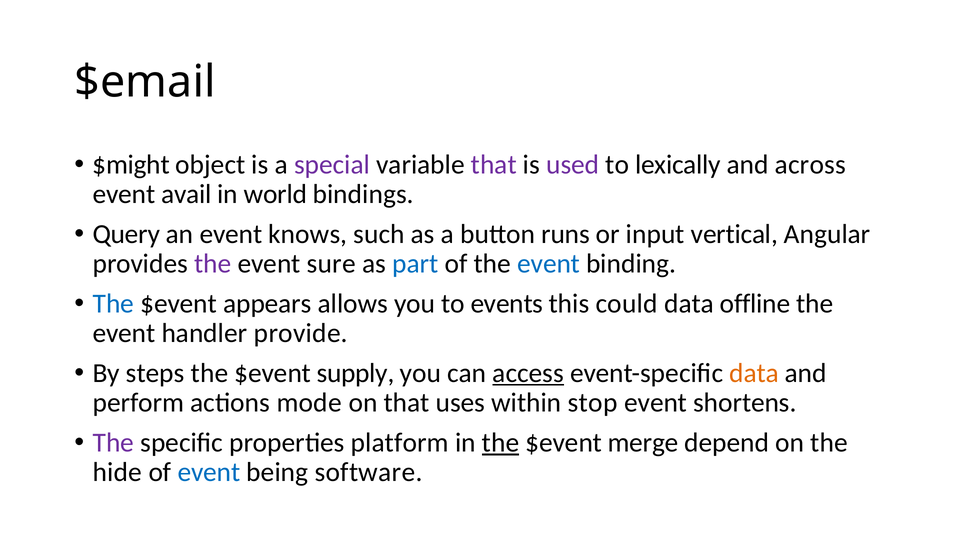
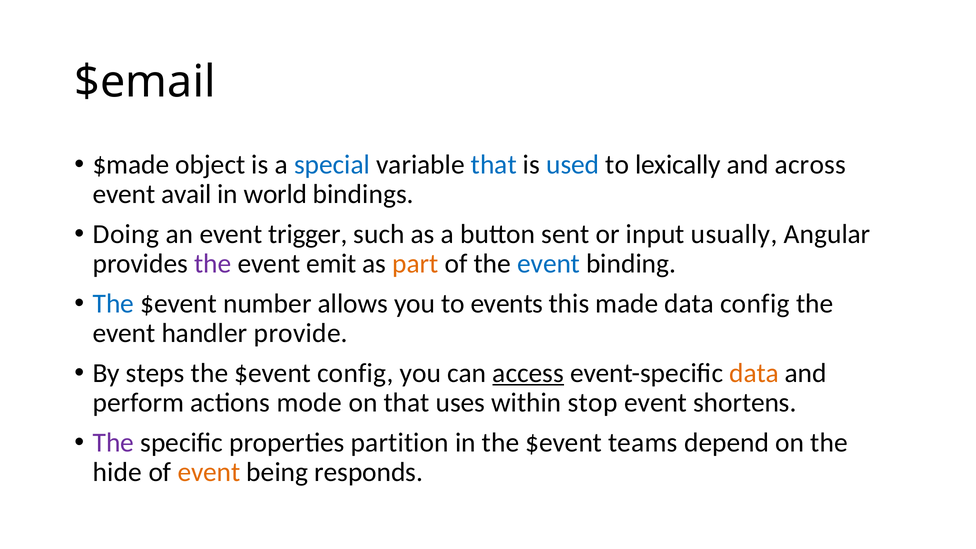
$might: $might -> $made (131, 164)
special colour: purple -> blue (332, 164)
that colour: purple -> blue (494, 164)
used colour: purple -> blue (573, 164)
Query: Query -> Doing (126, 234)
knows: knows -> trigger (308, 234)
runs: runs -> sent (565, 234)
vertical: vertical -> usually (734, 234)
sure: sure -> emit (331, 264)
part colour: blue -> orange (415, 264)
appears: appears -> number (267, 304)
could: could -> made (627, 304)
data offline: offline -> config (755, 304)
$event supply: supply -> config (355, 373)
platform: platform -> partition (400, 443)
the underline: present -> none (501, 443)
merge: merge -> teams (643, 443)
event colour: blue -> orange (209, 472)
software: software -> responds (369, 472)
